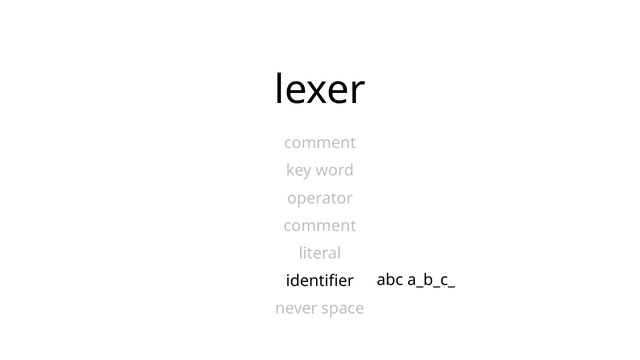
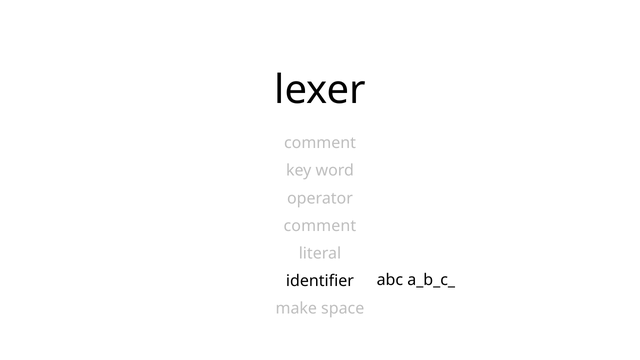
never: never -> make (296, 309)
